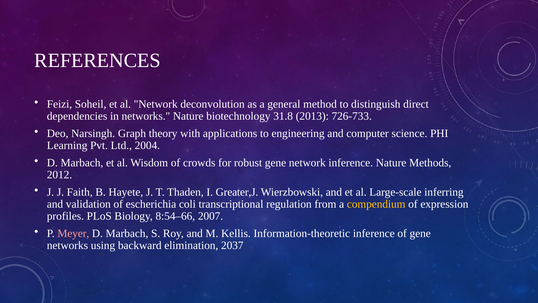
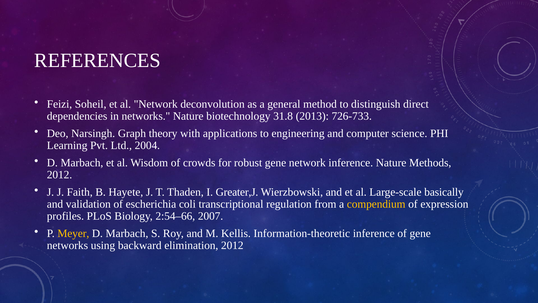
inferring: inferring -> basically (444, 192)
8:54–66: 8:54–66 -> 2:54–66 (175, 216)
Meyer colour: pink -> yellow (73, 233)
elimination 2037: 2037 -> 2012 (232, 245)
